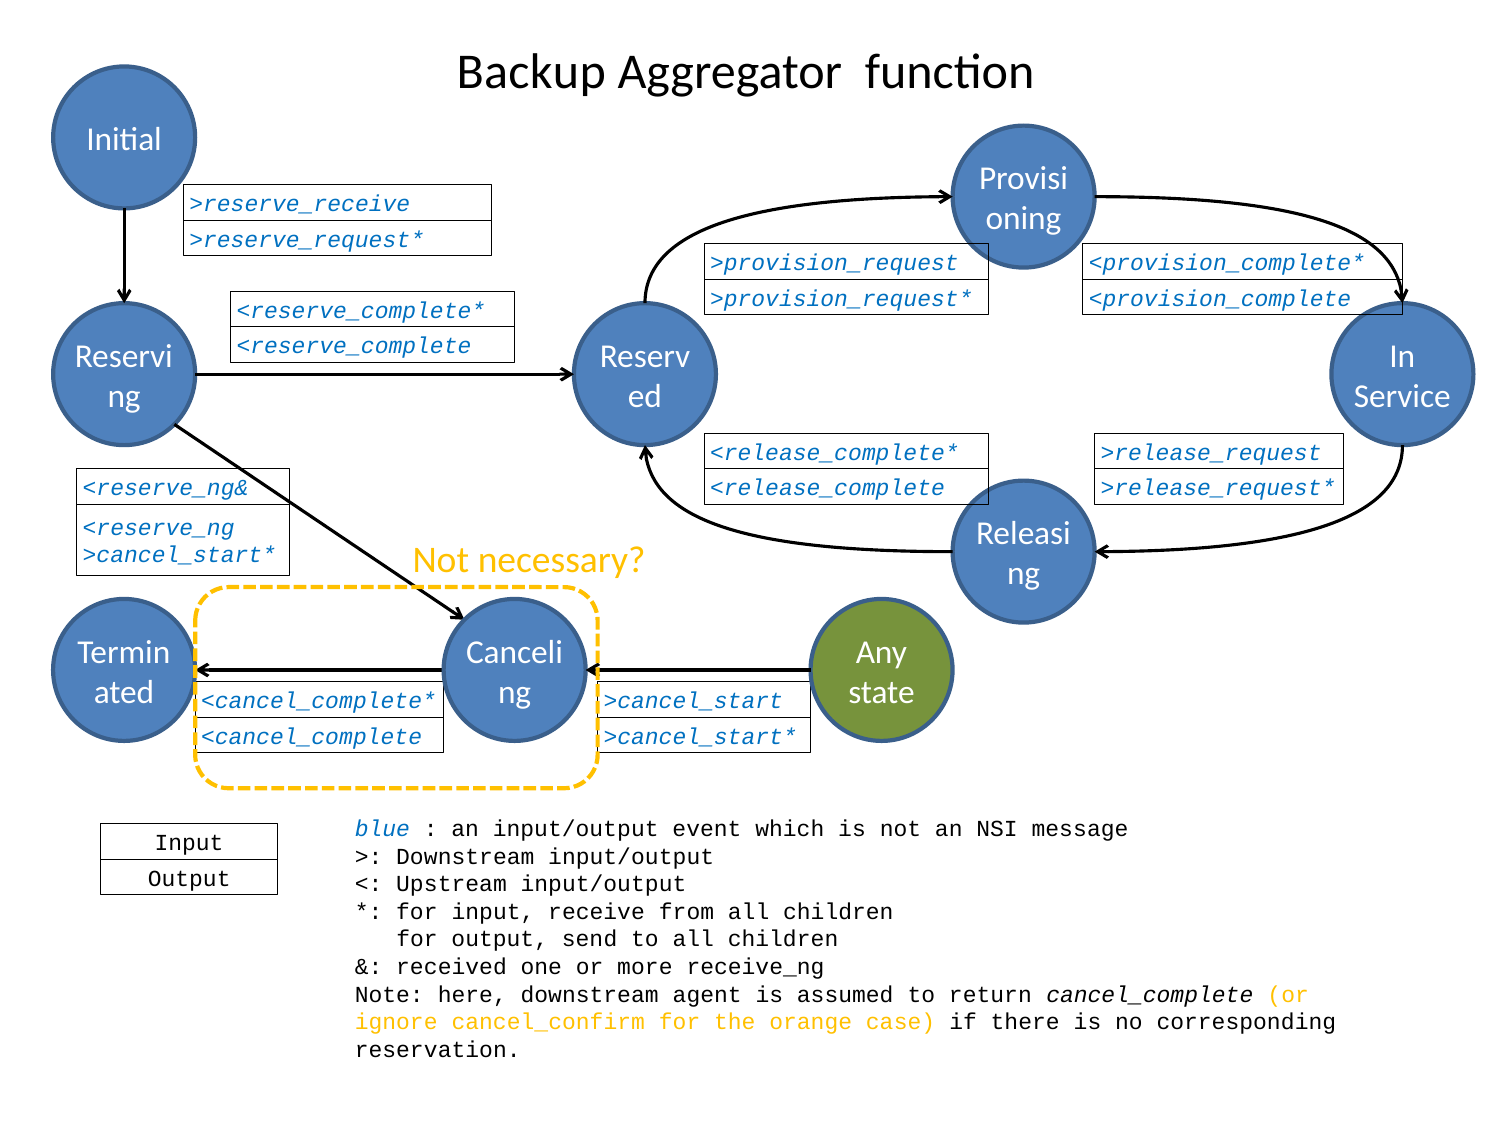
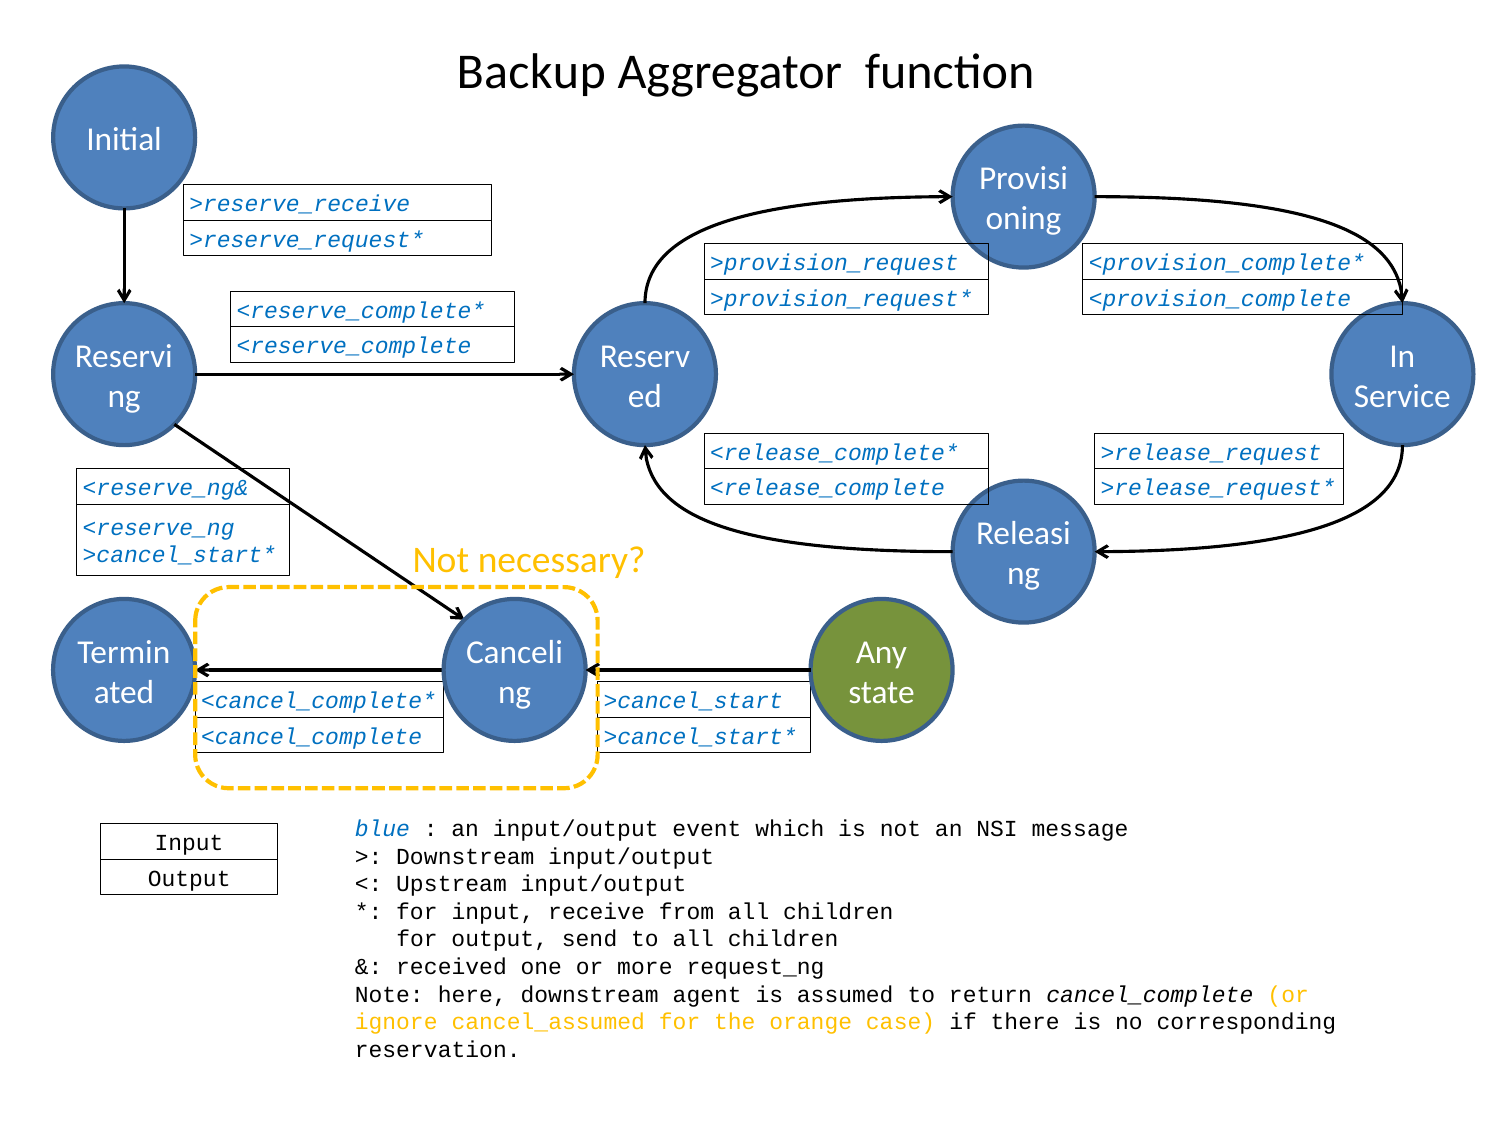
receive_ng: receive_ng -> request_ng (755, 967)
cancel_confirm: cancel_confirm -> cancel_assumed (548, 1022)
